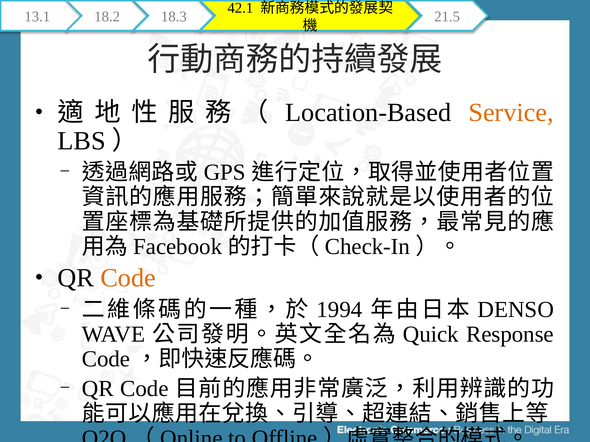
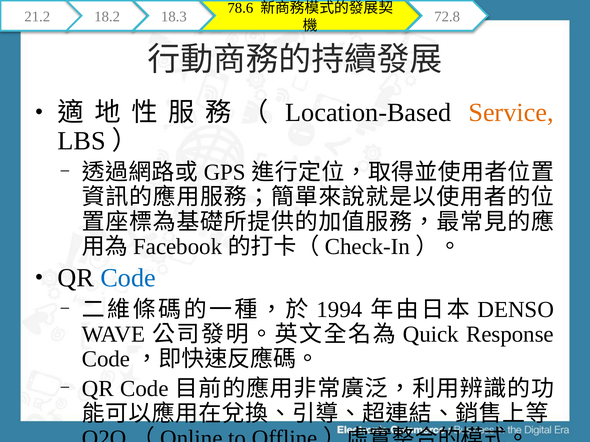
42.1: 42.1 -> 78.6 (240, 8)
13.1: 13.1 -> 21.2 (37, 17)
21.5: 21.5 -> 72.8 (447, 17)
Code colour: orange -> blue (128, 278)
